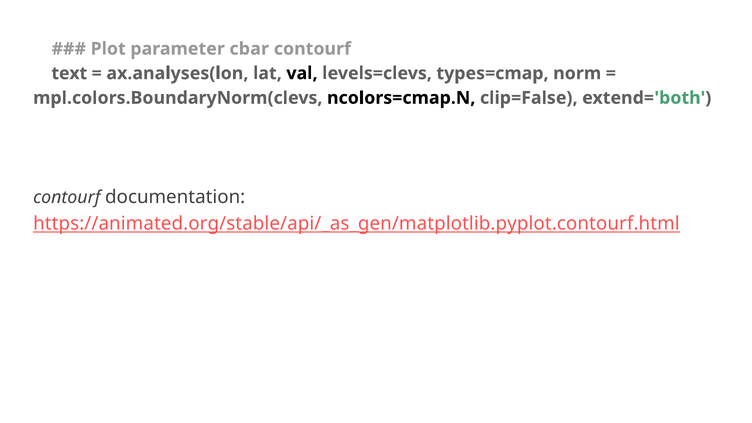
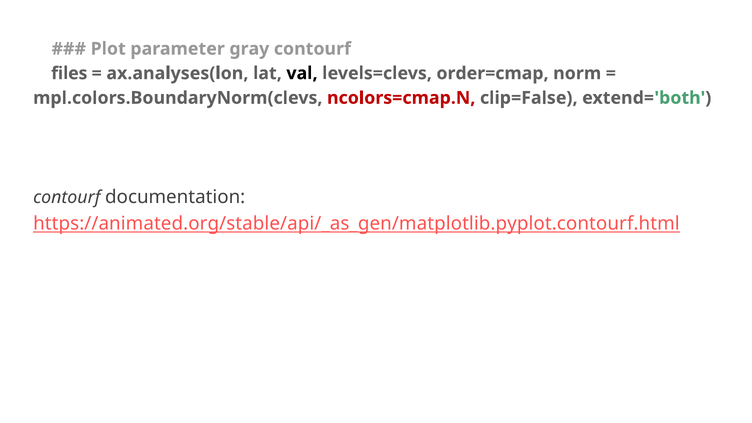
cbar: cbar -> gray (249, 49)
text: text -> files (69, 73)
types=cmap: types=cmap -> order=cmap (493, 73)
ncolors=cmap.N colour: black -> red (401, 98)
